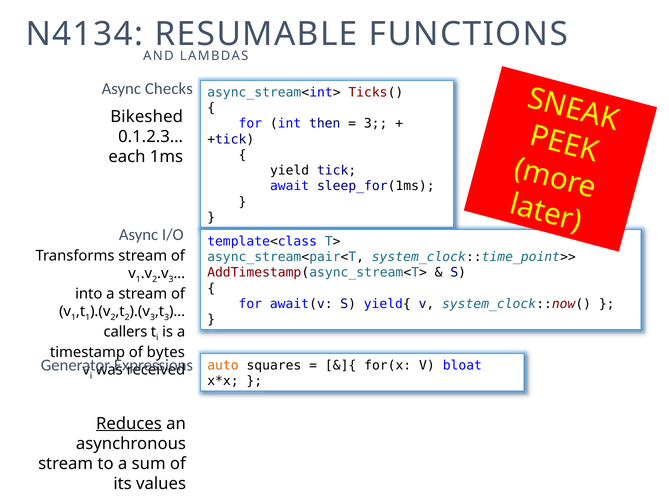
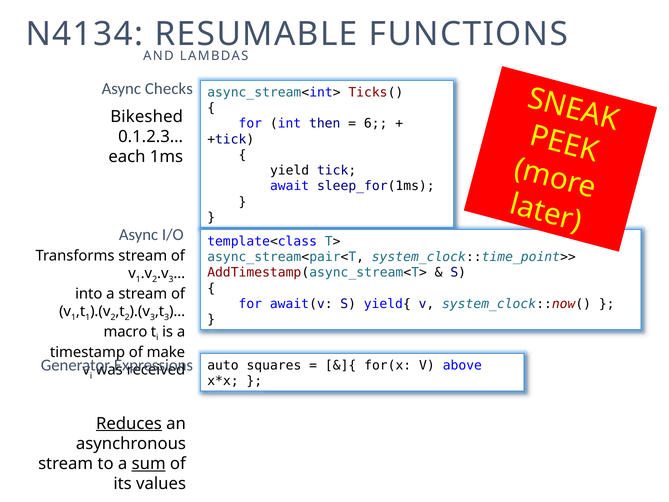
3: 3 -> 6 (376, 124)
callers: callers -> macro (125, 332)
bytes: bytes -> make (166, 352)
auto colour: orange -> black (223, 365)
bloat: bloat -> above (462, 365)
sum underline: none -> present (149, 463)
